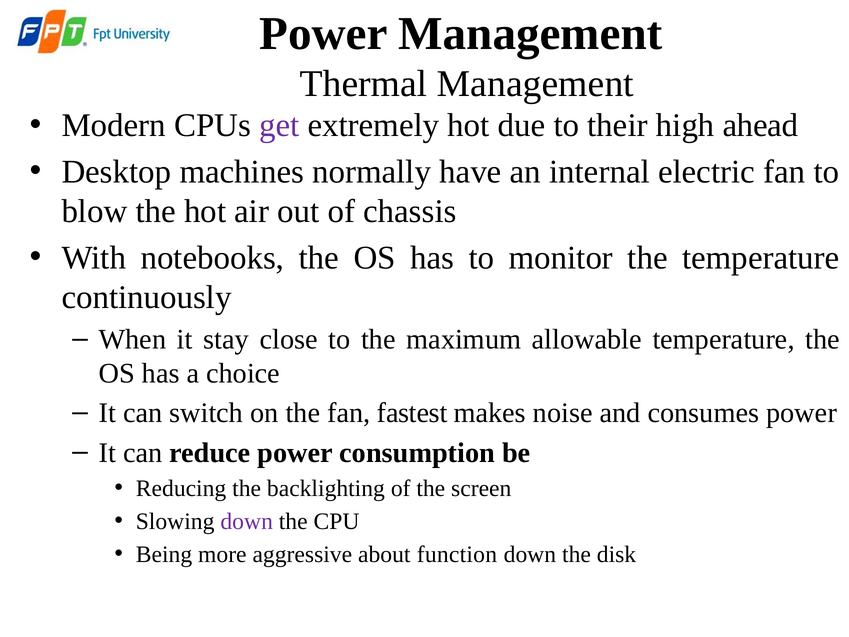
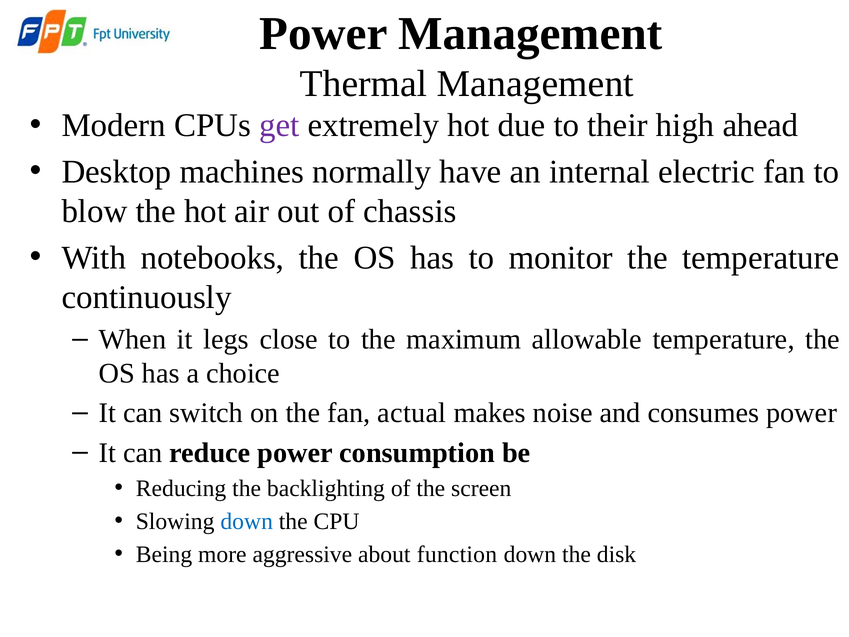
stay: stay -> legs (226, 339)
fastest: fastest -> actual (412, 413)
down colour: purple -> blue (247, 521)
